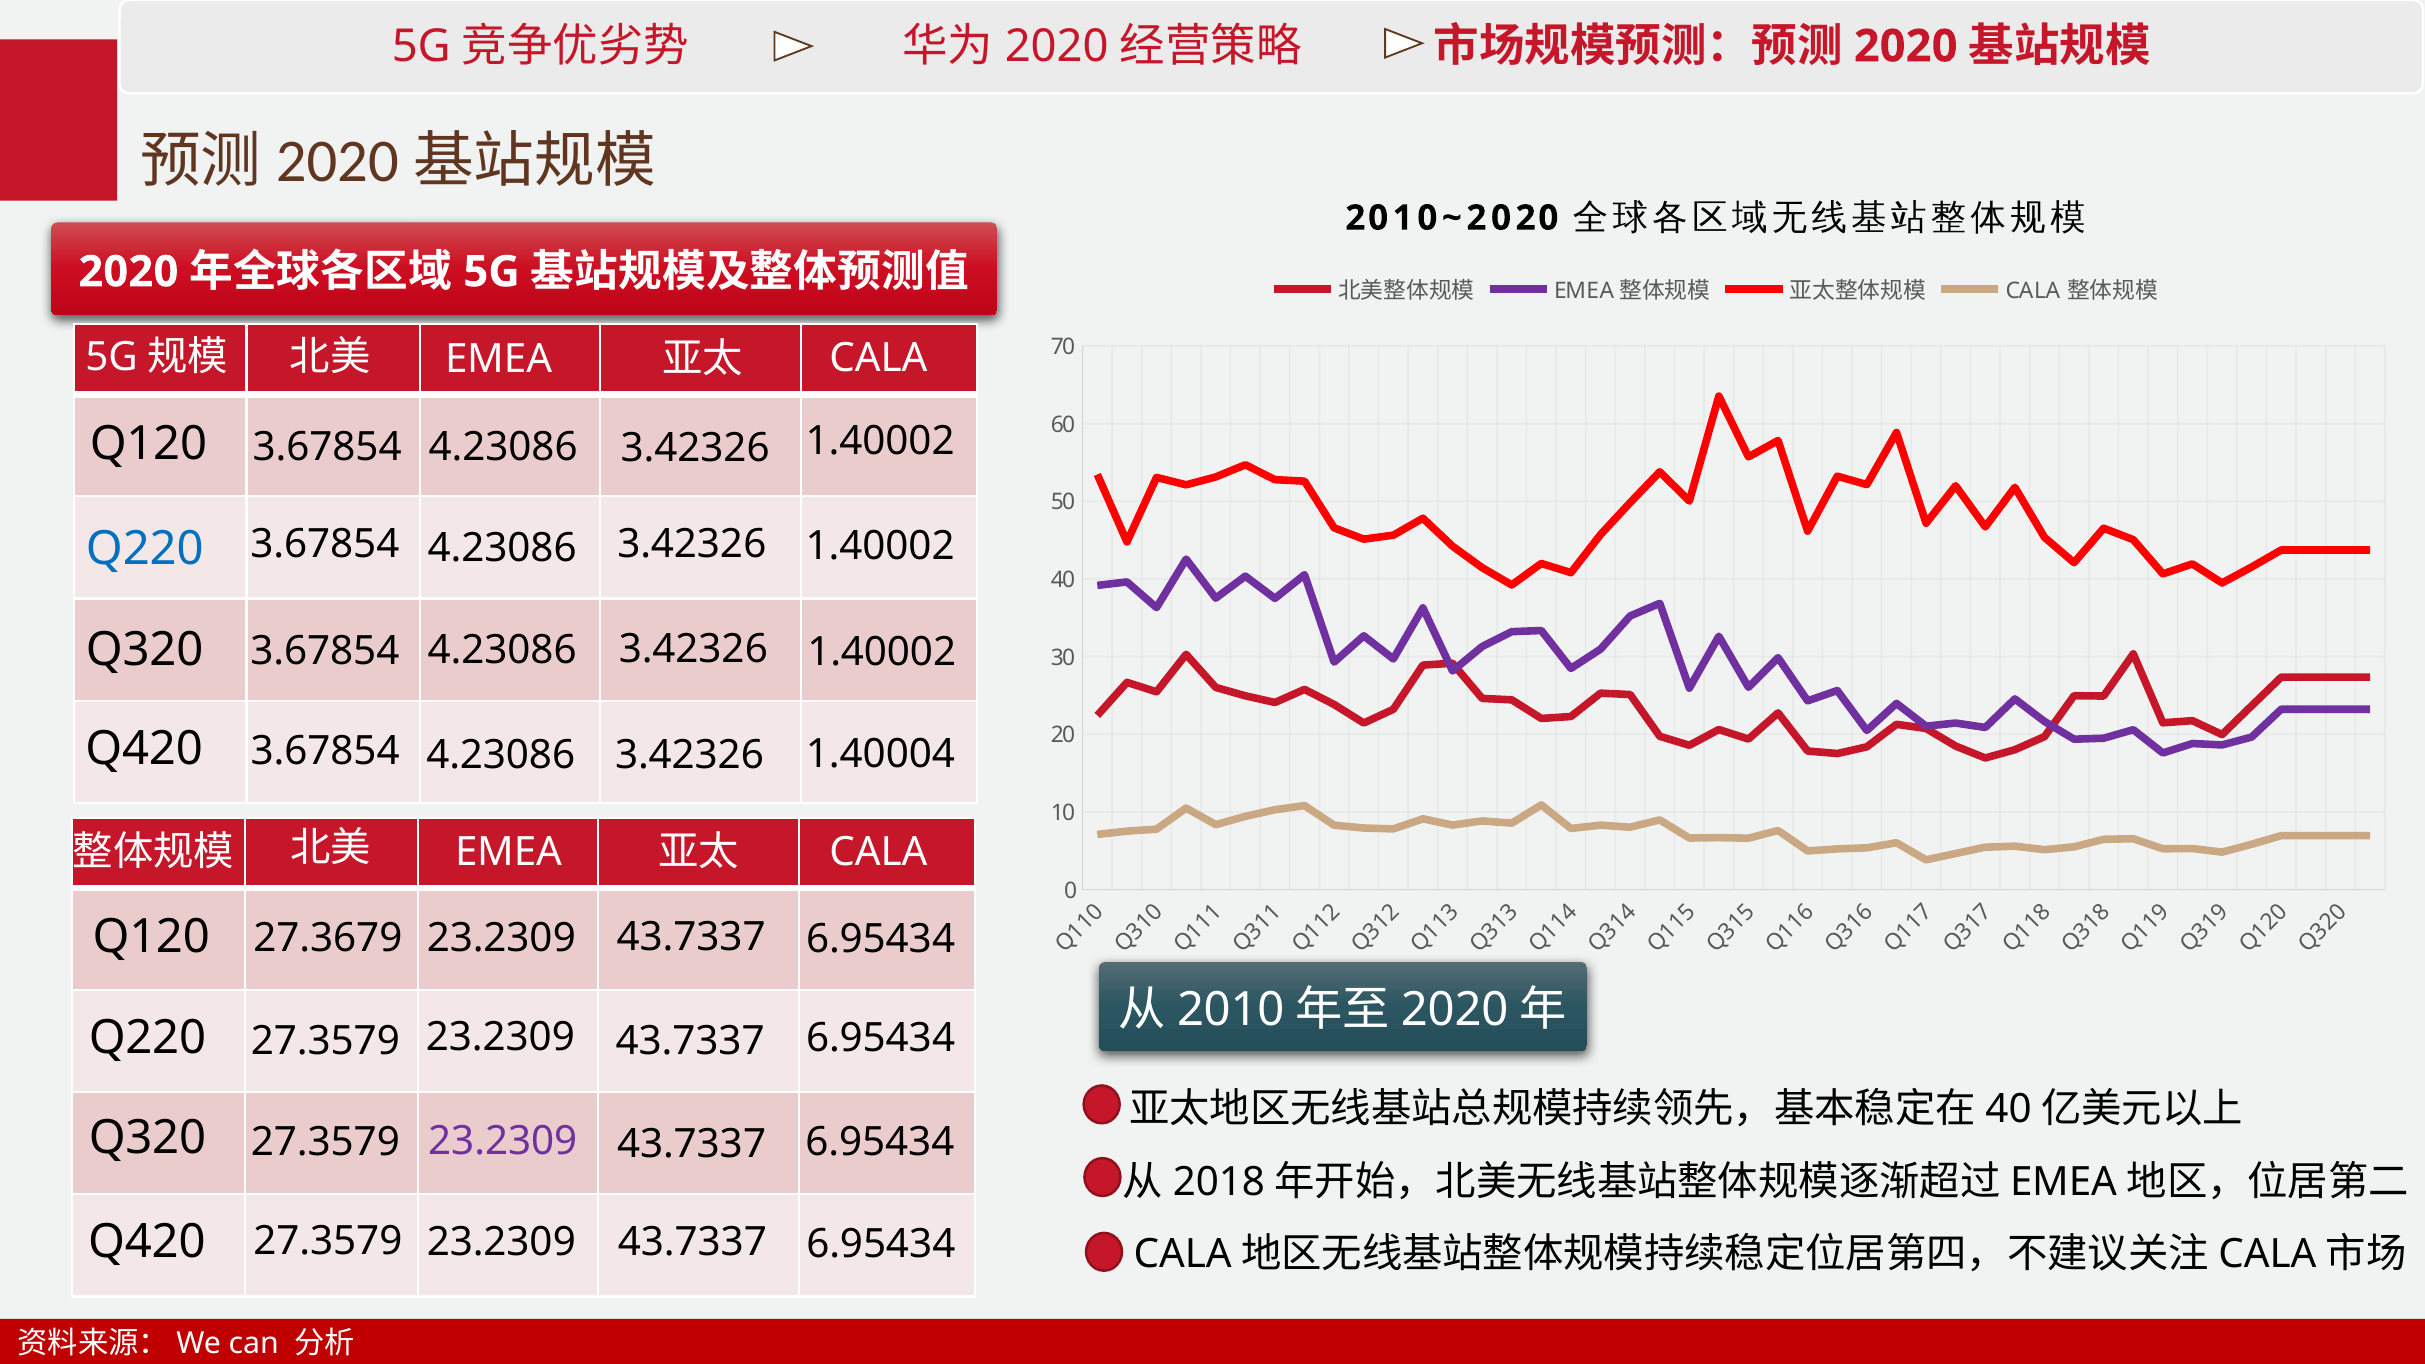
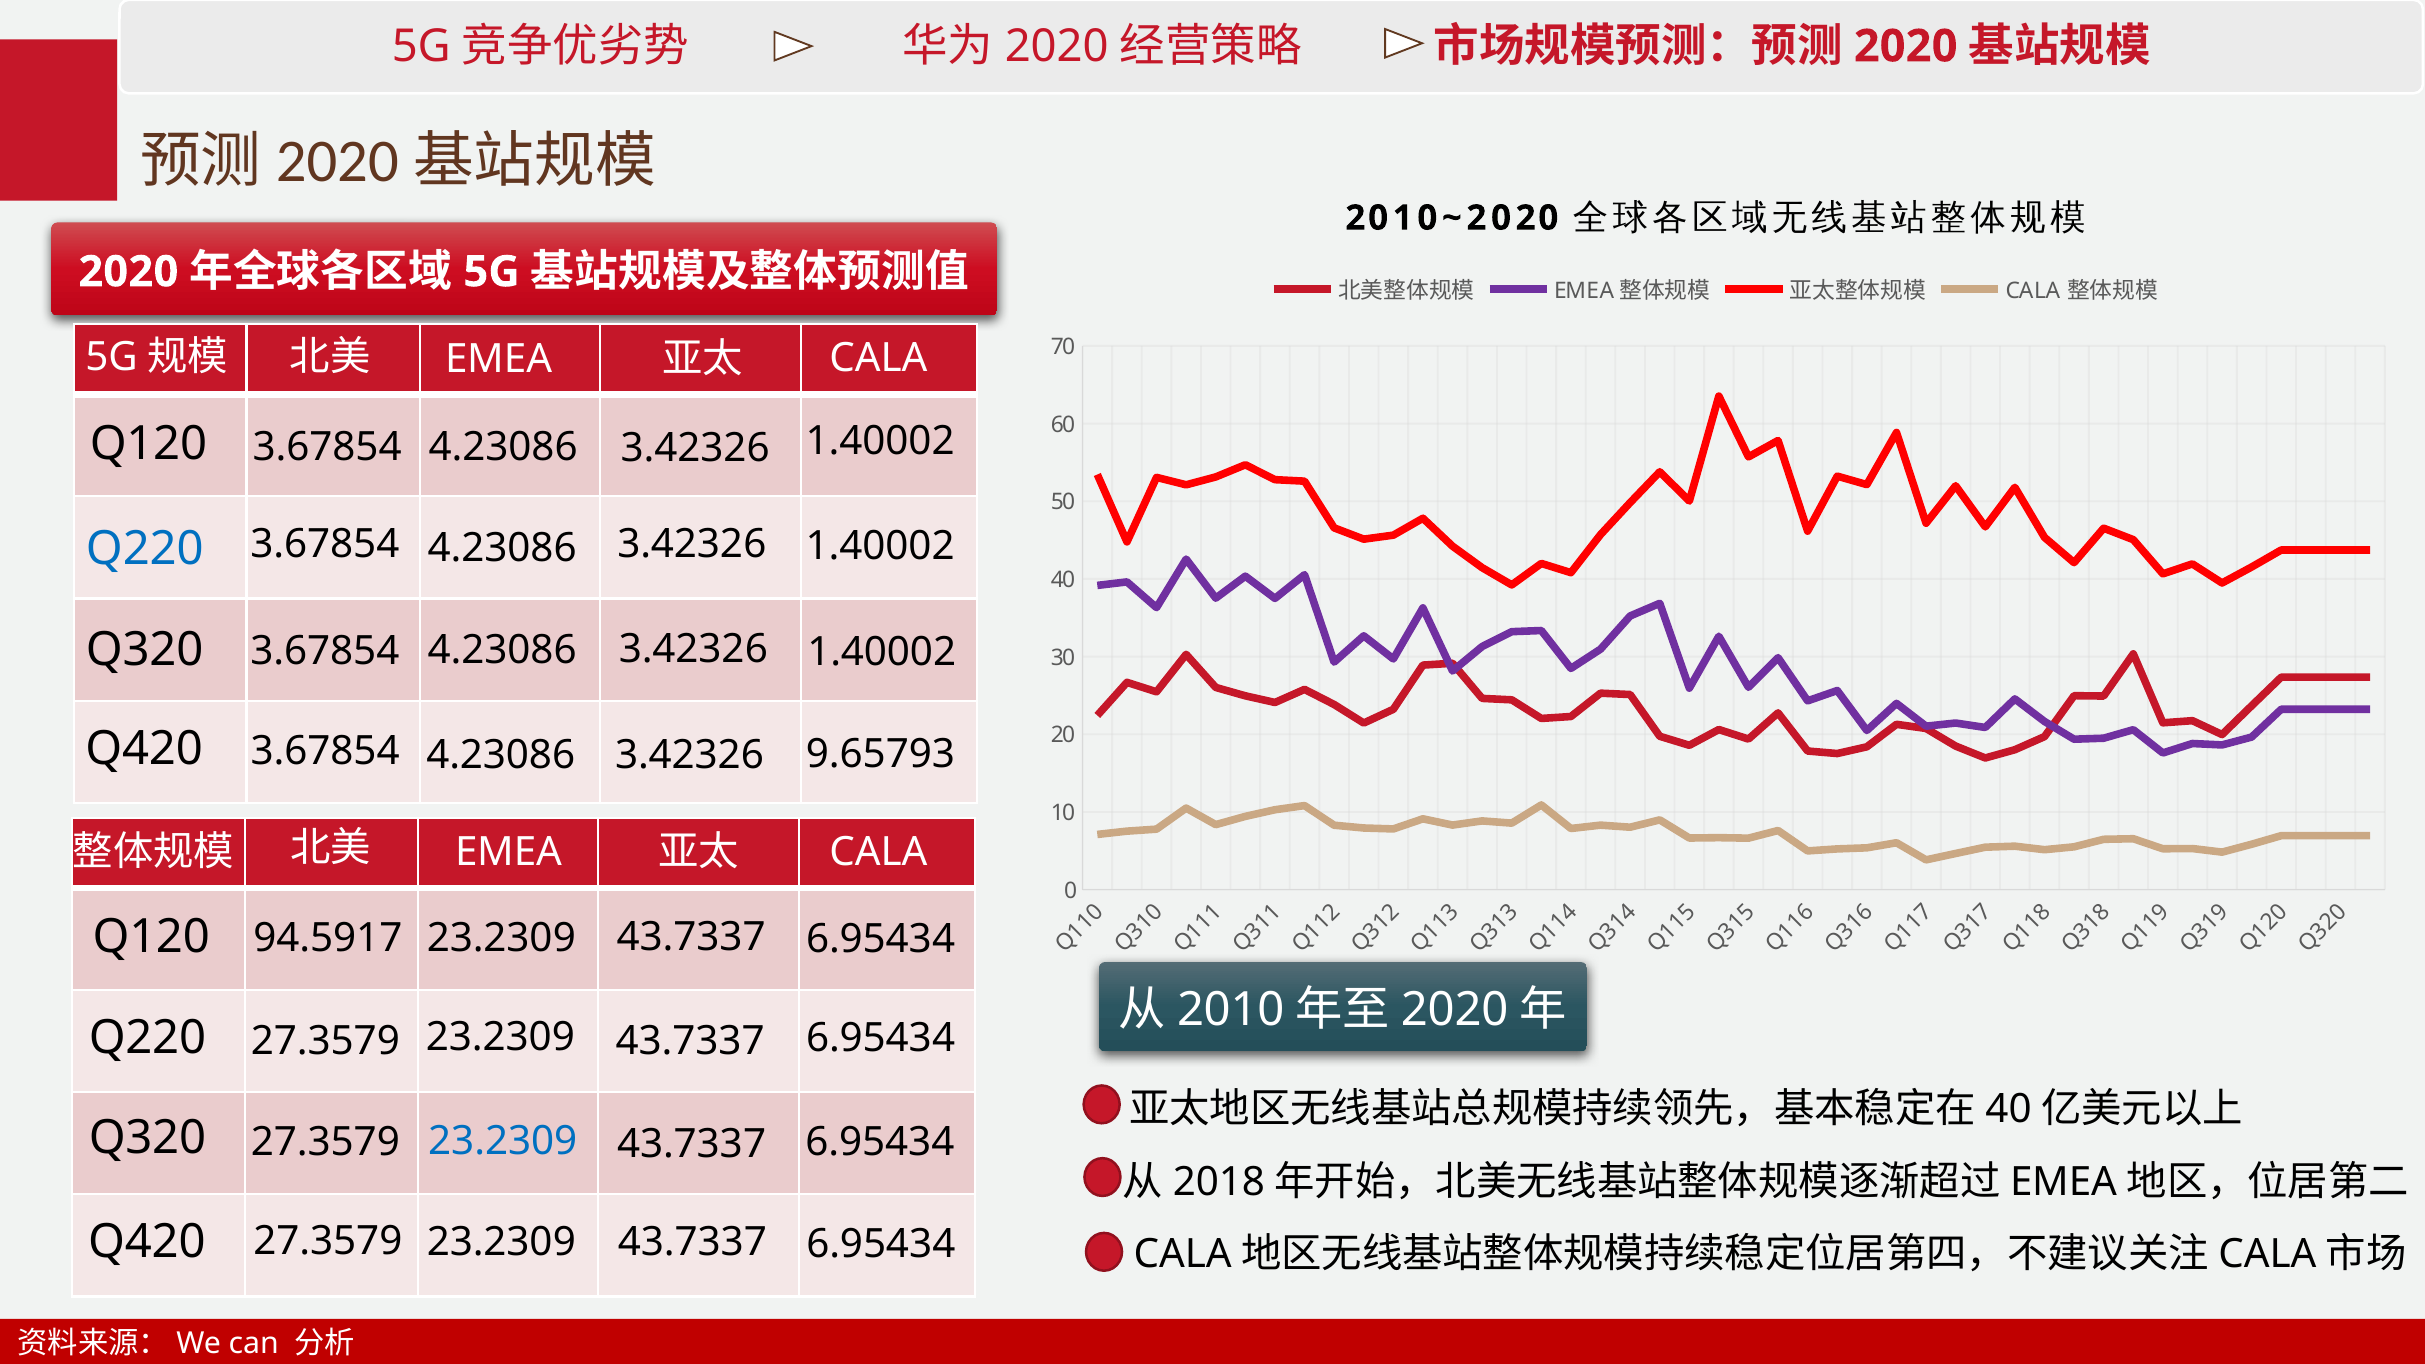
1.40004: 1.40004 -> 9.65793 (880, 755)
27.3679: 27.3679 -> 94.5917 (328, 938)
23.2309 colour: purple -> blue (503, 1141)
